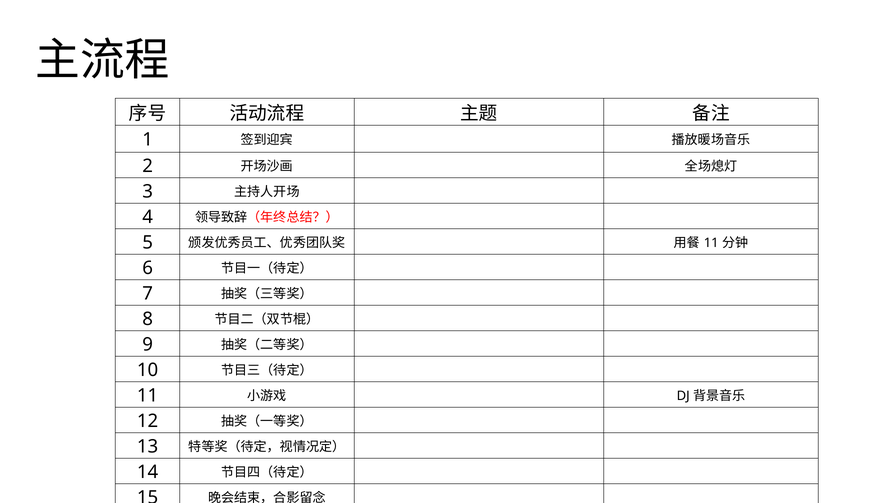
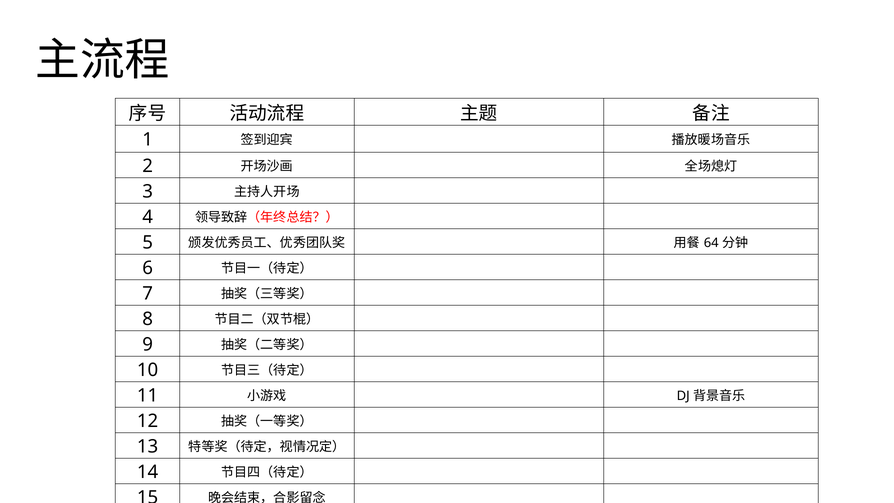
11: 11 -> 64 (711, 243)
